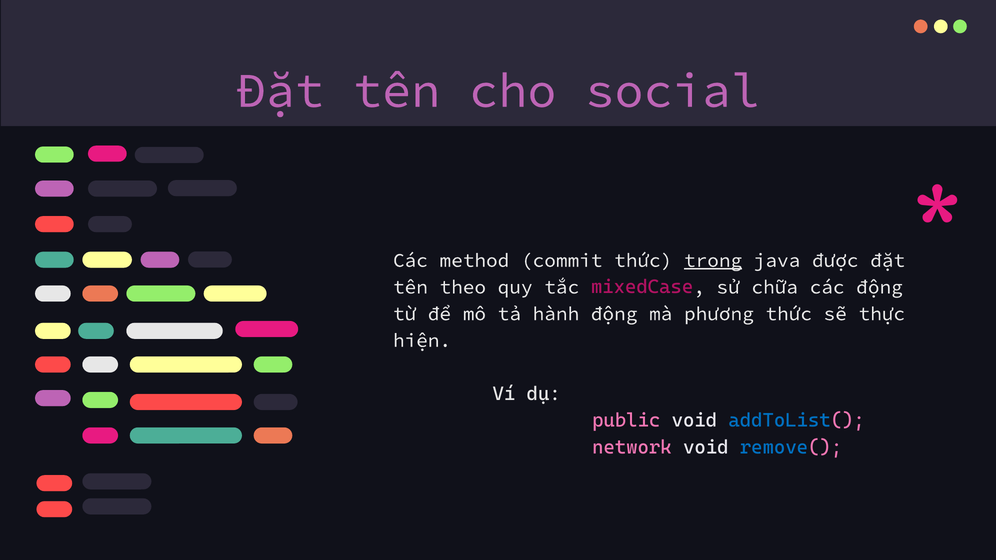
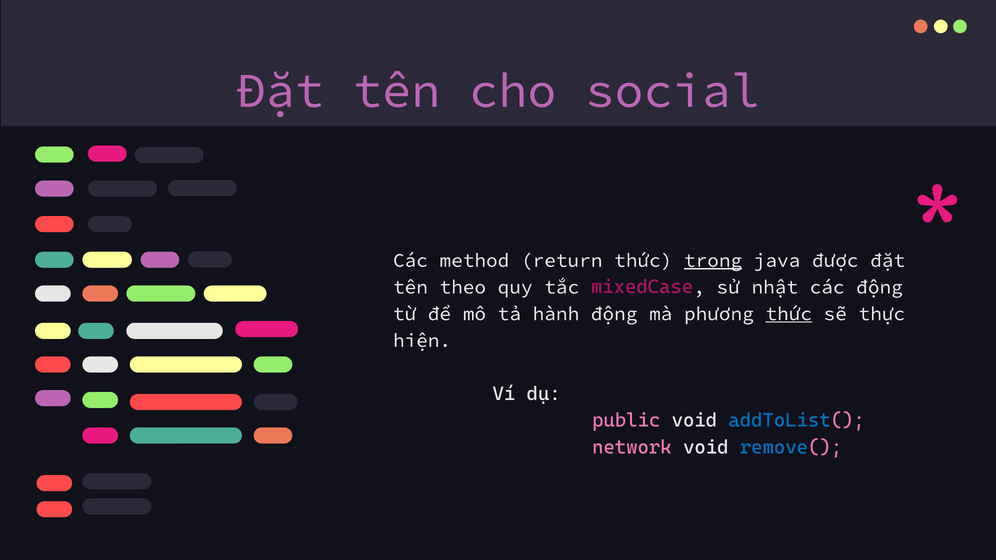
commit: commit -> return (562, 261)
chữa: chữa -> nhật (775, 287)
thức underline: none -> present (789, 314)
